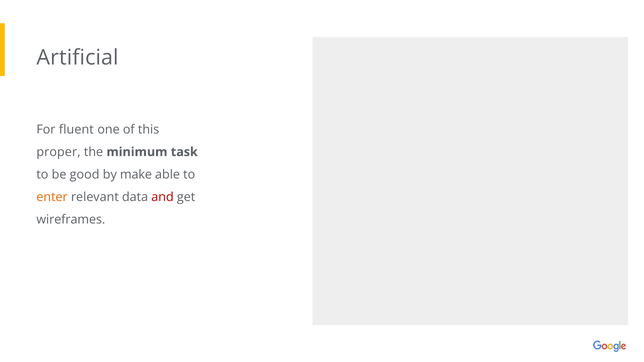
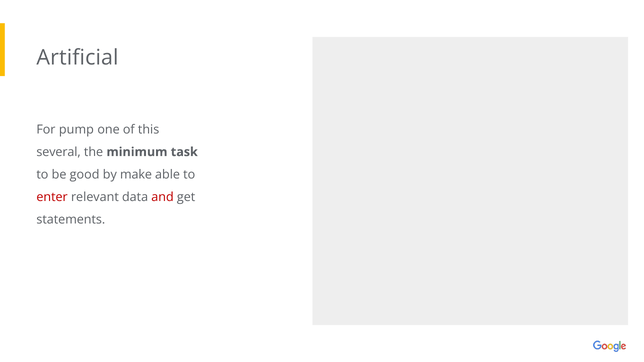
fluent: fluent -> pump (76, 130)
proper: proper -> several (59, 152)
enter colour: orange -> red (52, 197)
wireframes: wireframes -> statements (71, 220)
